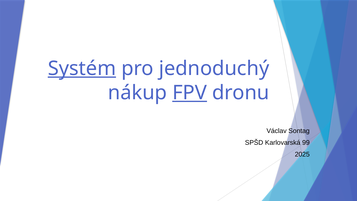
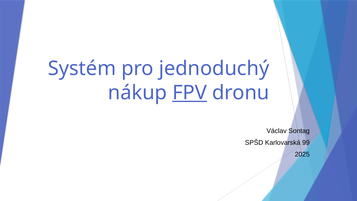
Systém underline: present -> none (82, 68)
